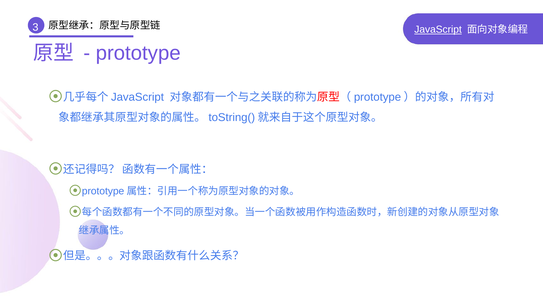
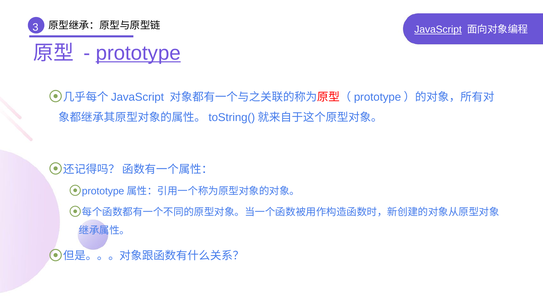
prototype underline: none -> present (138, 53)
